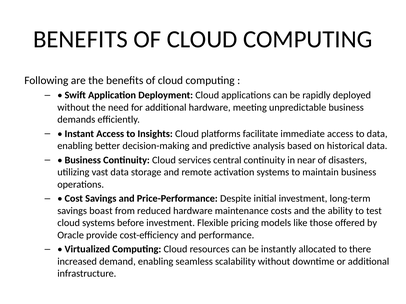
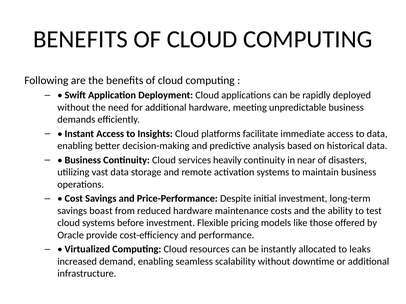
central: central -> heavily (227, 160)
there: there -> leaks (360, 250)
